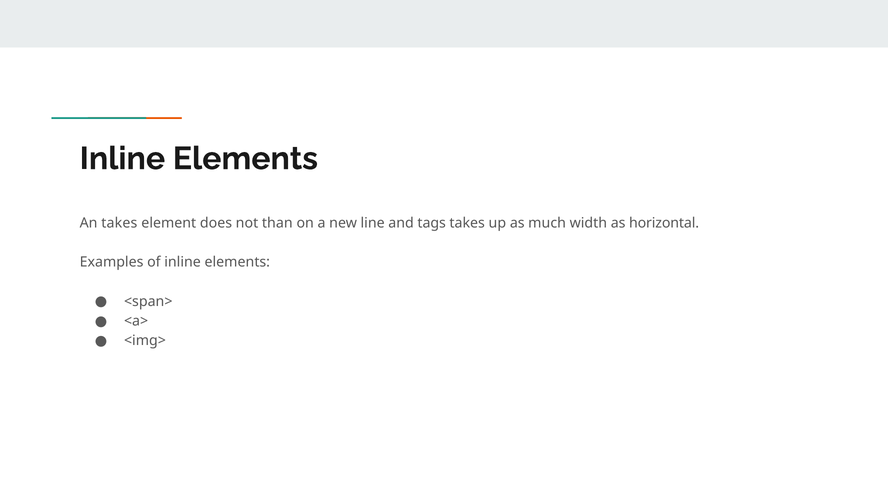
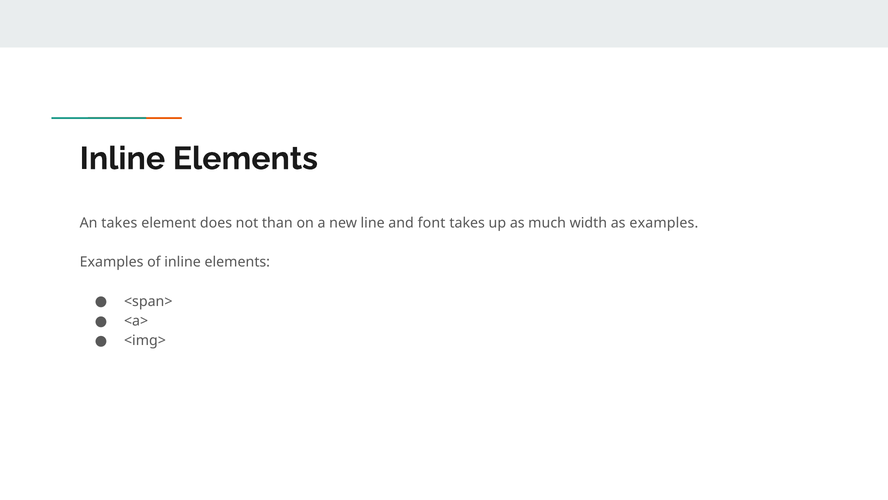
tags: tags -> font (432, 223)
as horizontal: horizontal -> examples (664, 223)
